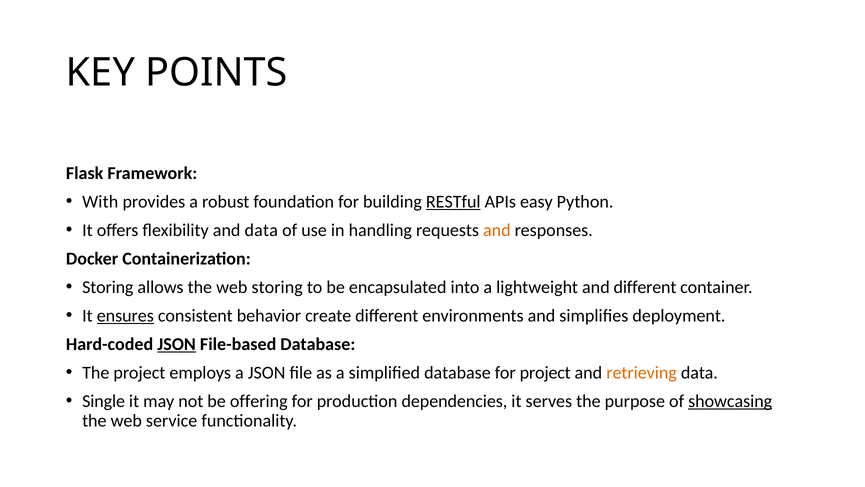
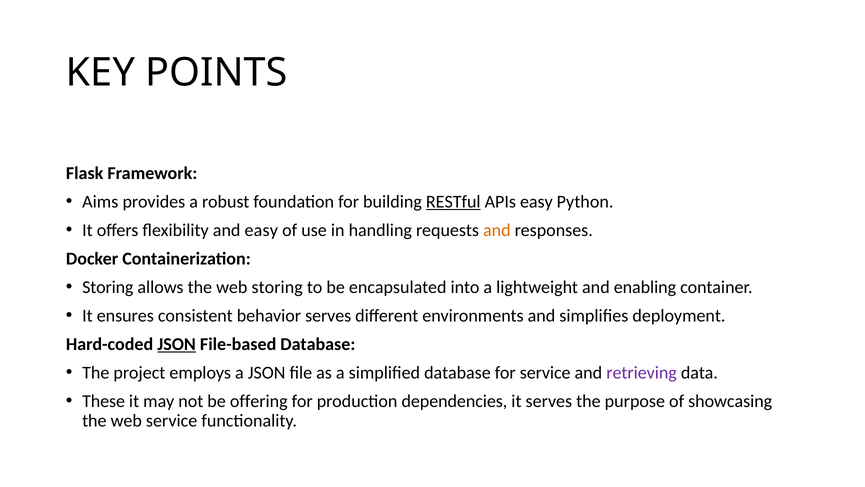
With: With -> Aims (100, 202)
and data: data -> easy (261, 230)
and different: different -> enabling (645, 287)
ensures underline: present -> none (125, 315)
behavior create: create -> serves (328, 315)
for project: project -> service (545, 372)
retrieving colour: orange -> purple (642, 372)
Single: Single -> These (104, 401)
showcasing underline: present -> none (730, 401)
